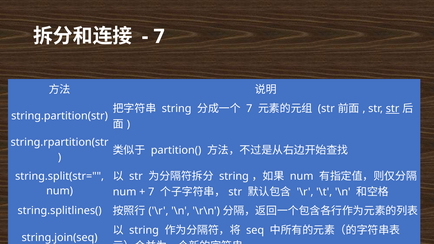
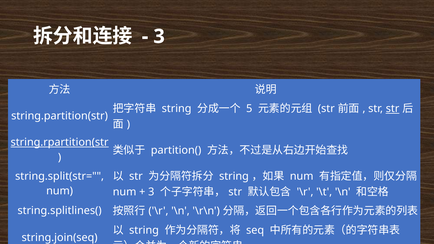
7: 7 -> 3 (159, 36)
7: 7 -> 5 (249, 109)
string.rpartition(str underline: none -> present (60, 142)
7: 7 -> 3 (151, 192)
